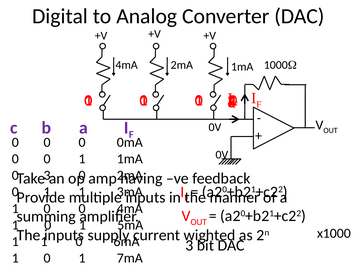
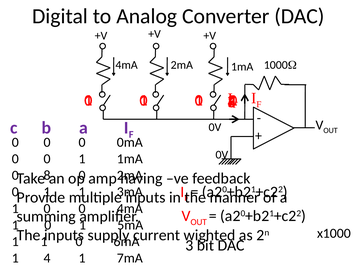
3: 3 -> 8 (47, 176)
0: 0 -> 4 (47, 258)
